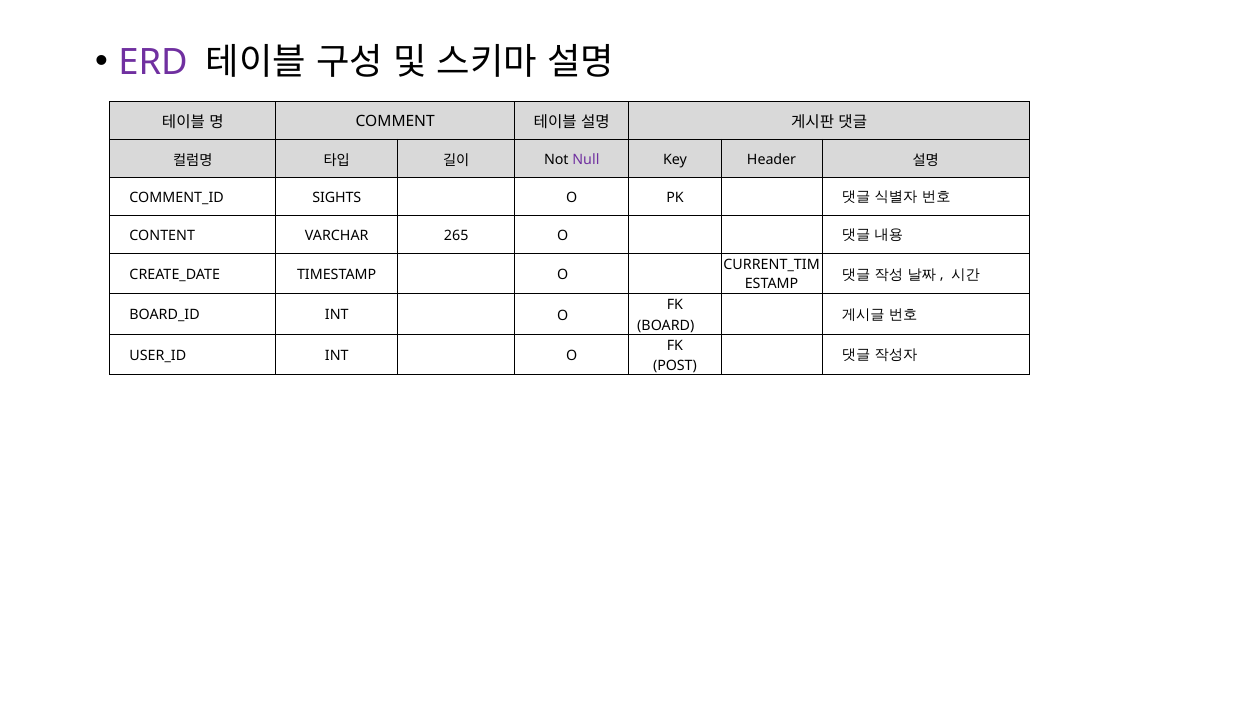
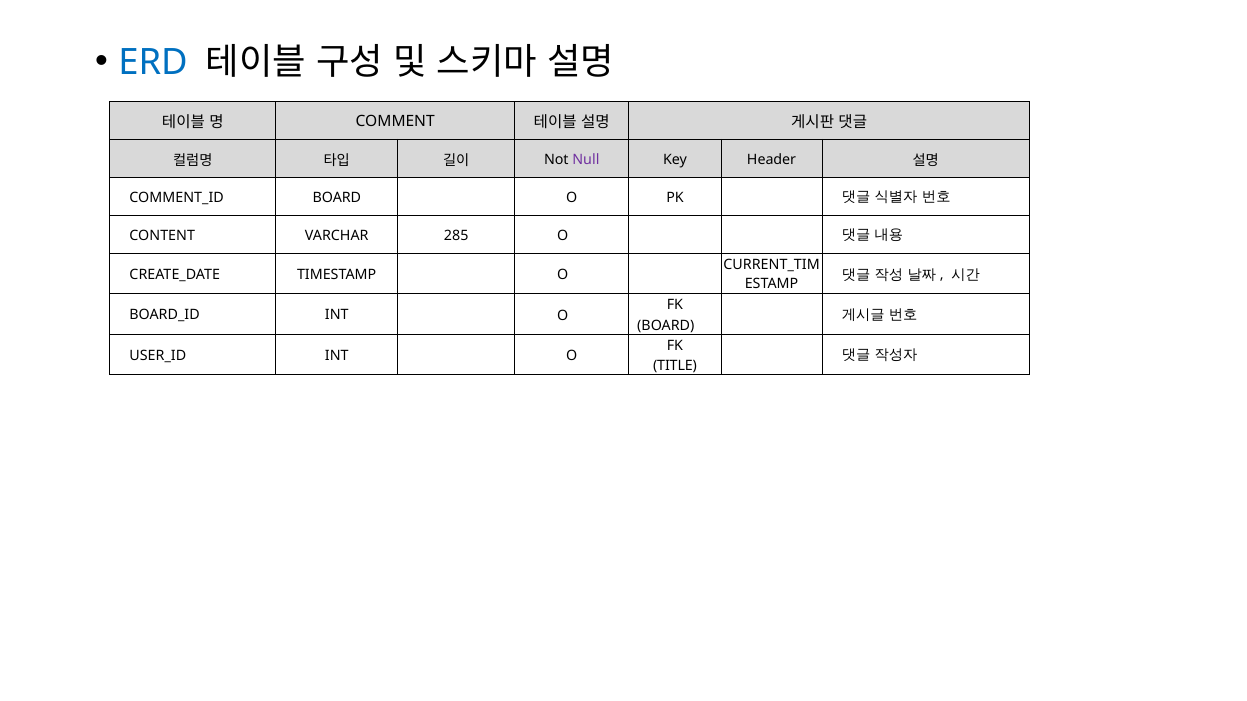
ERD colour: purple -> blue (153, 62)
SIGHTS: SIGHTS -> BOARD (337, 198)
265: 265 -> 285 (456, 236)
POST: POST -> TITLE (675, 366)
